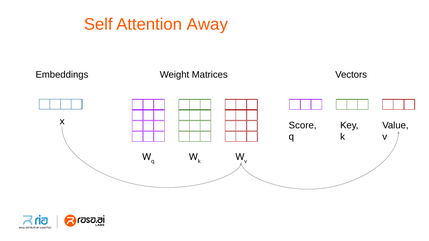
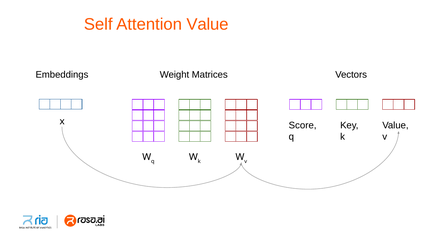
Attention Away: Away -> Value (207, 25)
